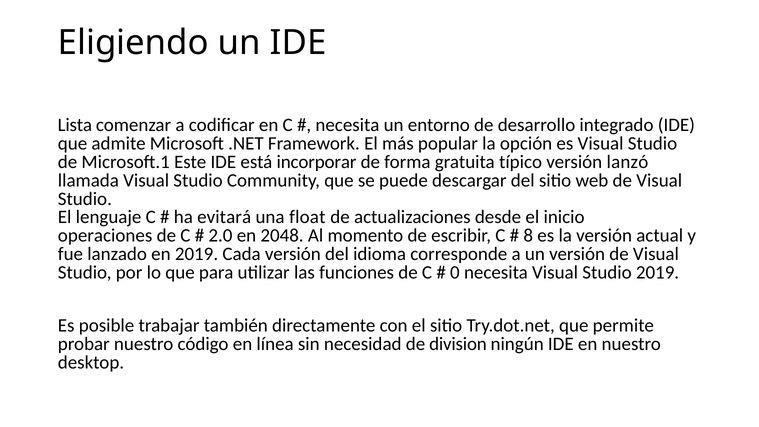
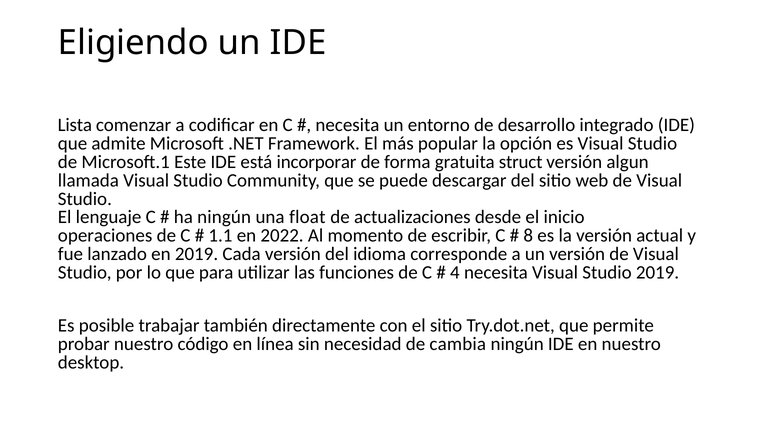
típico: típico -> struct (521, 162)
lanzó: lanzó -> algun (628, 162)
ha evitará: evitará -> ningún (224, 217)
2.0: 2.0 -> 1.1 (220, 236)
2048: 2048 -> 2022 (282, 236)
0: 0 -> 4 (455, 273)
division: division -> cambia (458, 344)
